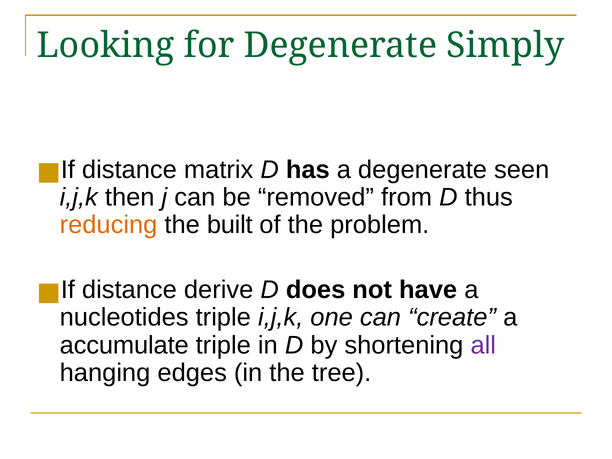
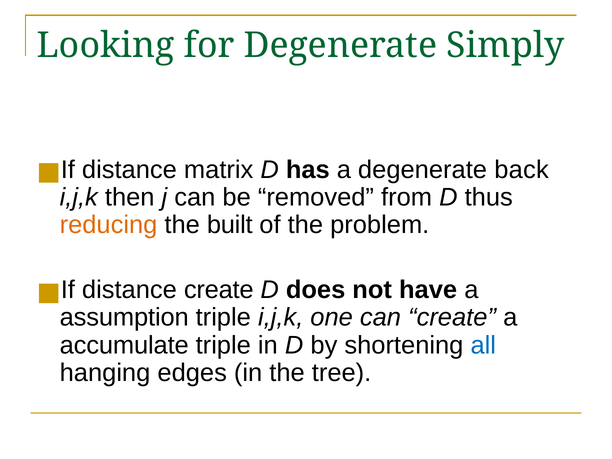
seen: seen -> back (522, 170)
distance derive: derive -> create (219, 290)
nucleotides: nucleotides -> assumption (124, 318)
all colour: purple -> blue (483, 345)
